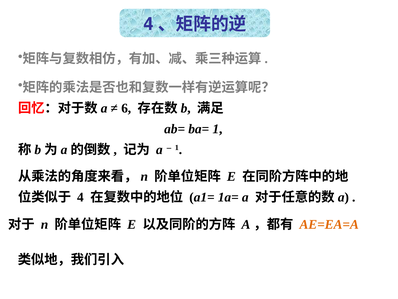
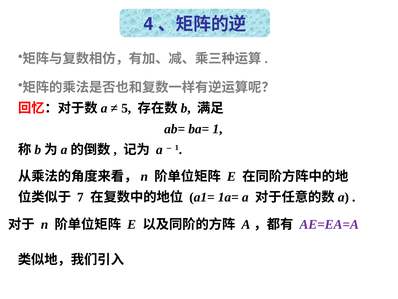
6: 6 -> 5 (126, 108)
4: 4 -> 7 (81, 197)
AE=EA=A colour: orange -> purple (329, 224)
